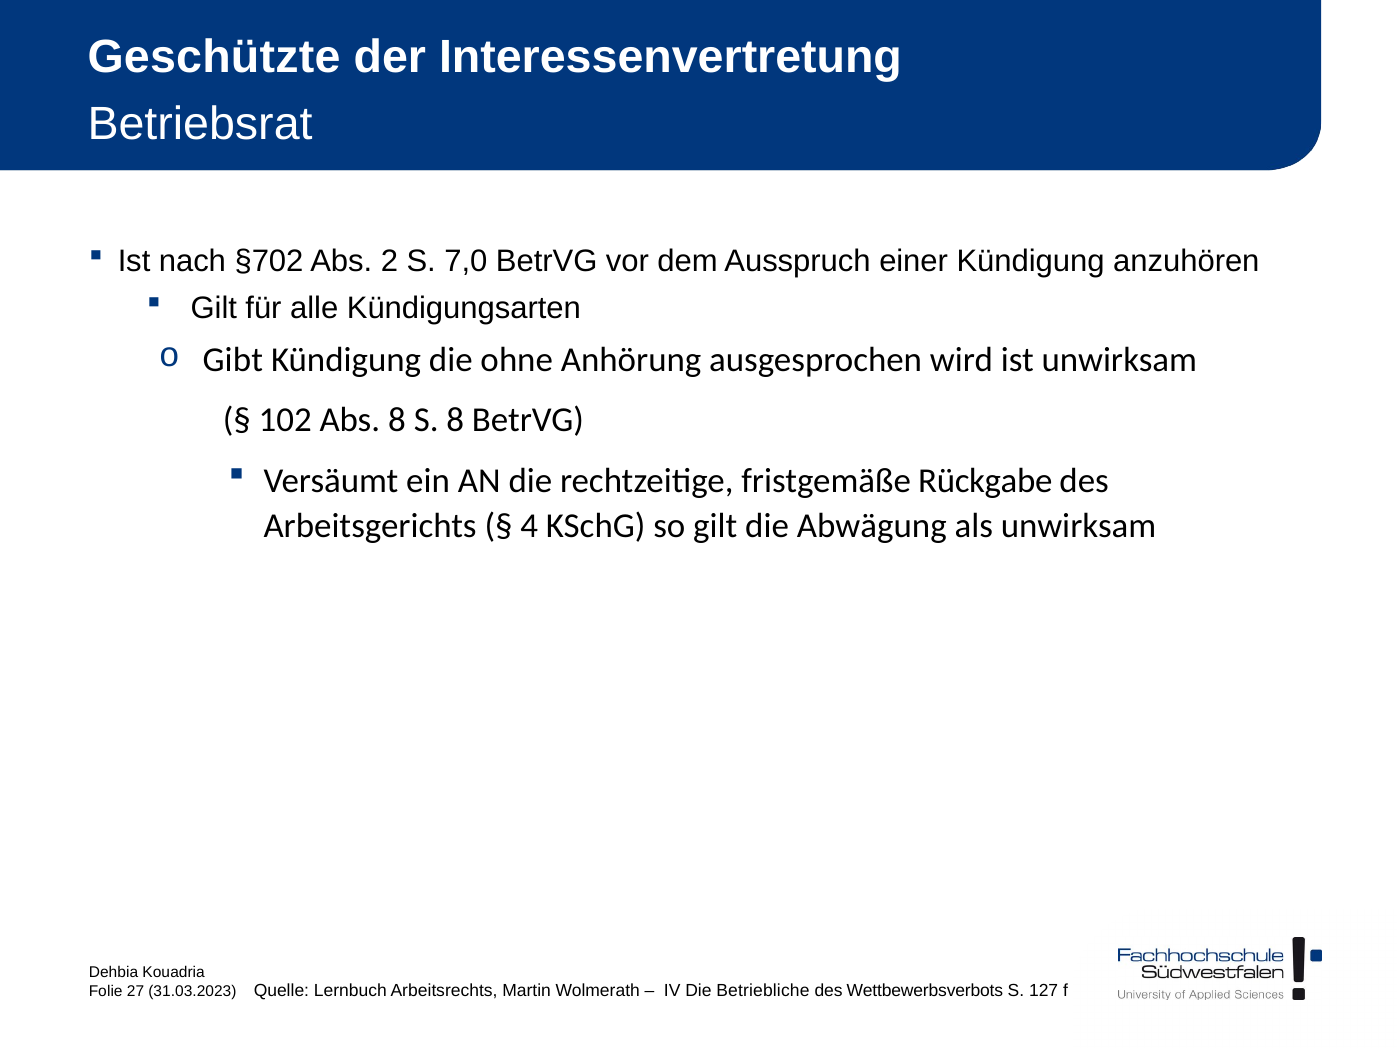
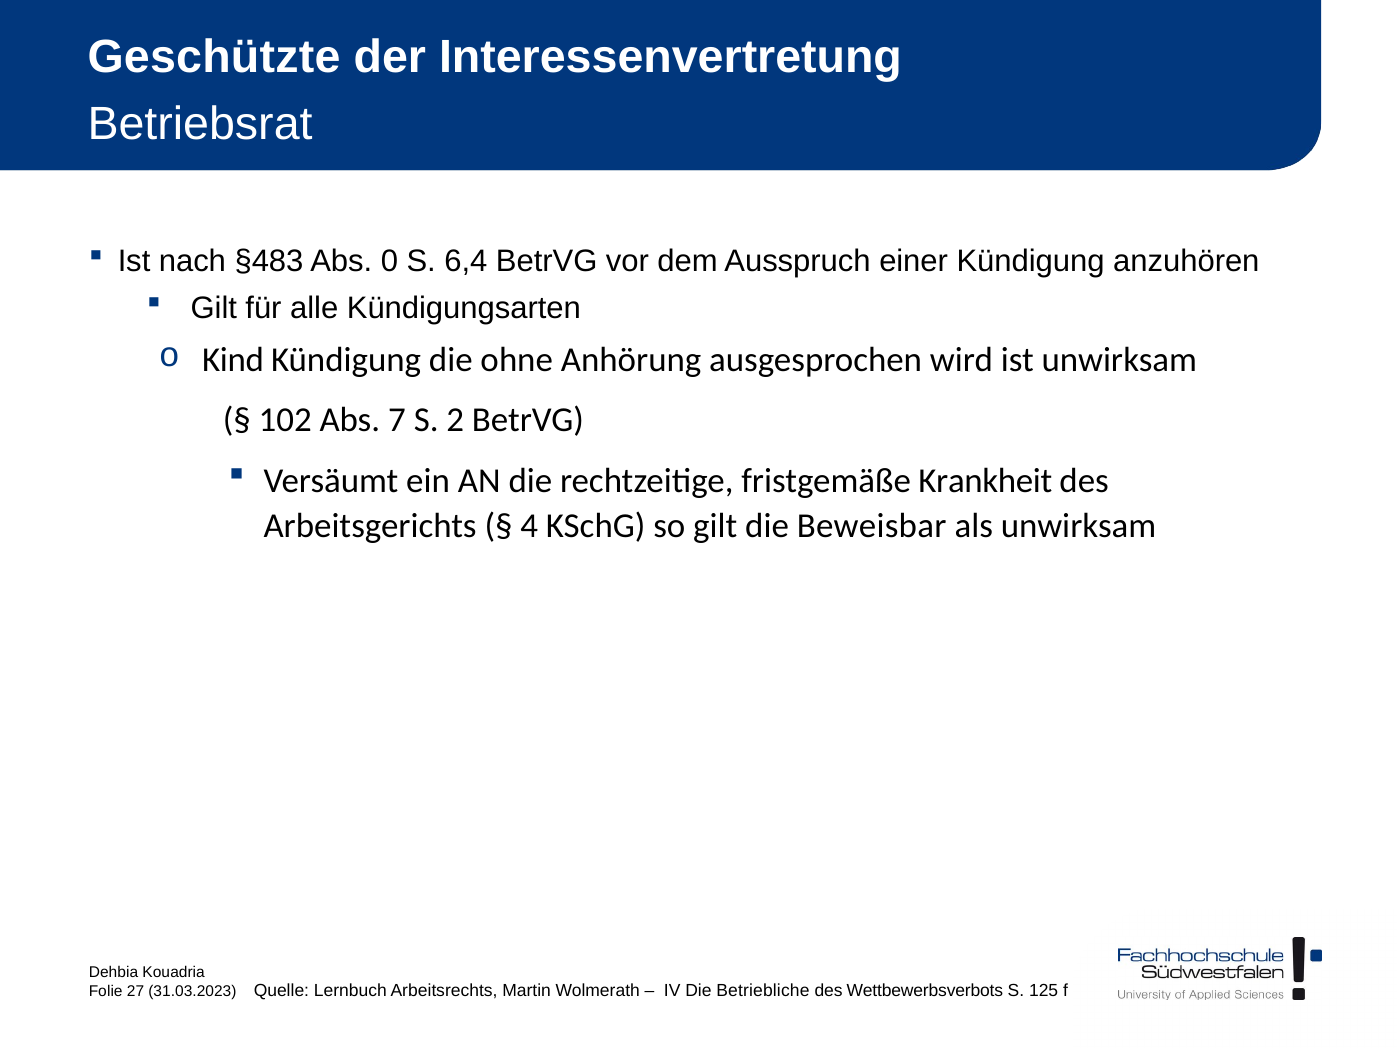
§702: §702 -> §483 (269, 261)
2: 2 -> 0 (389, 261)
7,0: 7,0 -> 6,4 (466, 261)
Gibt: Gibt -> Kind (233, 360)
Abs 8: 8 -> 7 (397, 420)
S 8: 8 -> 2 (455, 420)
Rückgabe: Rückgabe -> Krankheit (985, 481)
Abwägung: Abwägung -> Beweisbar (872, 525)
127: 127 -> 125 (1044, 991)
